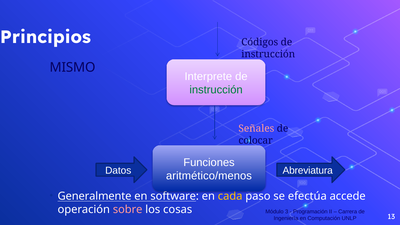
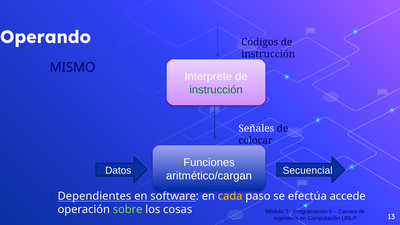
Principios: Principios -> Operando (45, 37)
Señales colour: pink -> white (256, 129)
Abreviatura: Abreviatura -> Secuencial (308, 170)
aritmético/menos: aritmético/menos -> aritmético/cargan (209, 176)
Generalmente: Generalmente -> Dependientes (94, 196)
sobre colour: pink -> light green (128, 209)
